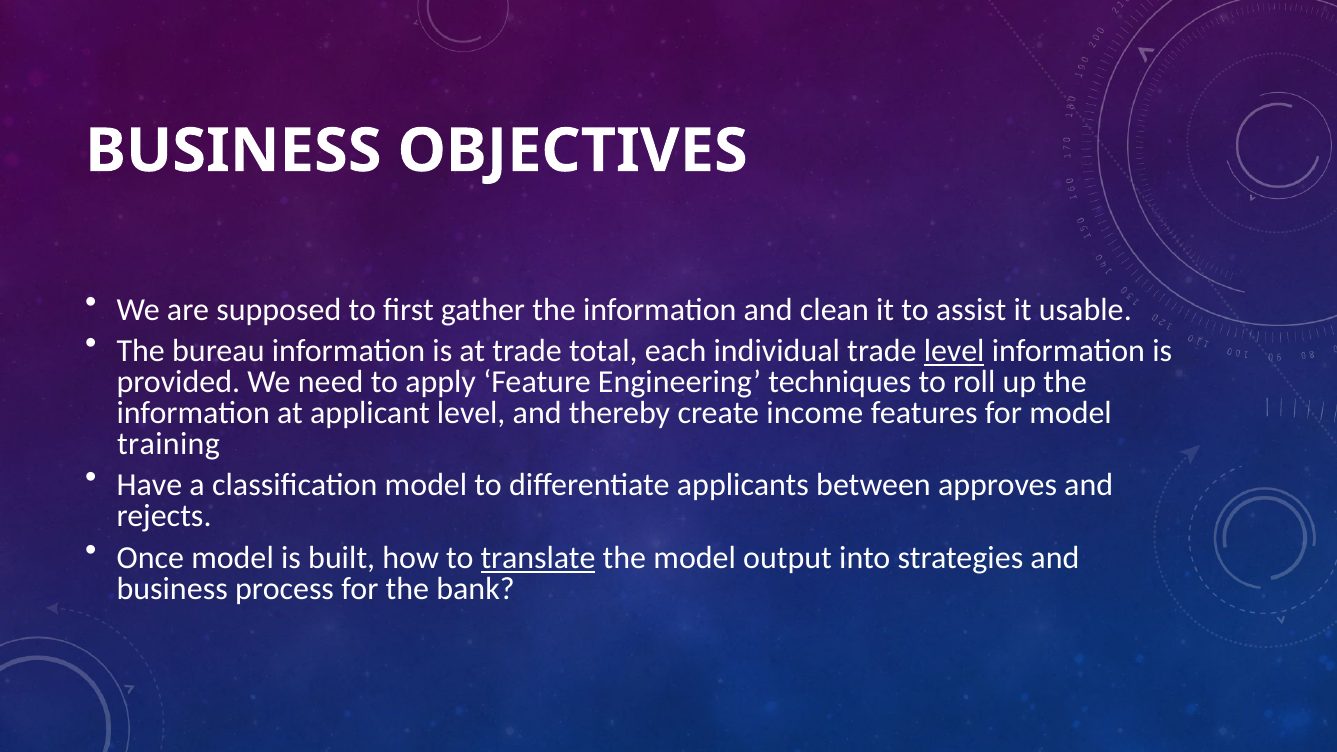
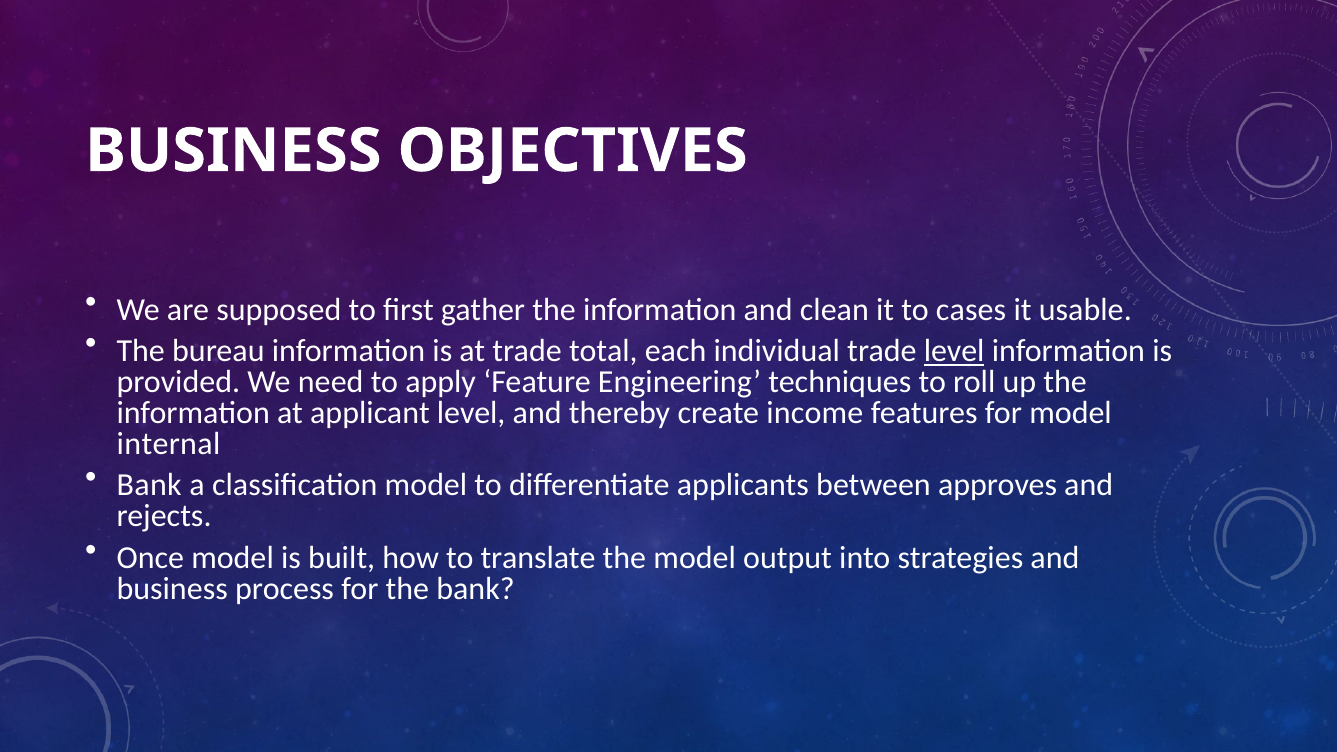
assist: assist -> cases (971, 310)
training: training -> internal (169, 444)
Have: Have -> Bank (149, 485)
translate underline: present -> none (538, 558)
